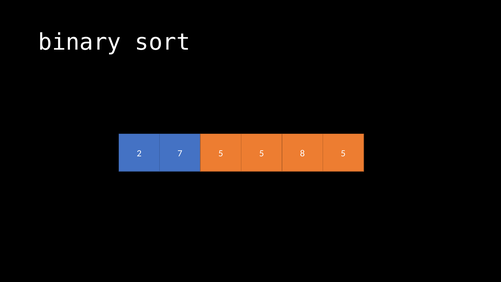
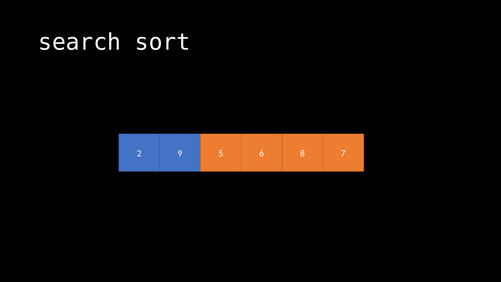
binary: binary -> search (80, 42)
7: 7 -> 9 (180, 153)
5 5: 5 -> 6 (262, 153)
8 5: 5 -> 7 (343, 153)
